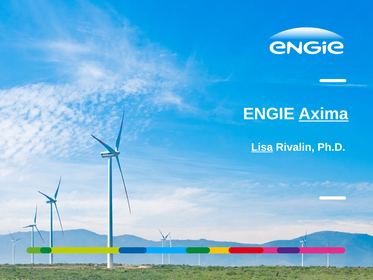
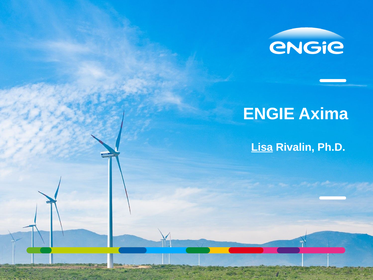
Axima underline: present -> none (324, 114)
